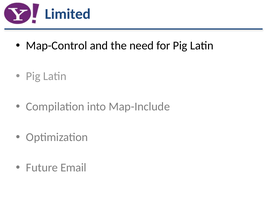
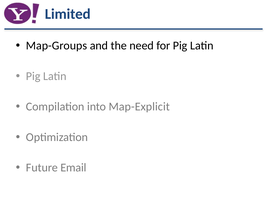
Map-Control: Map-Control -> Map-Groups (57, 45)
Map-Include: Map-Include -> Map-Explicit (139, 106)
